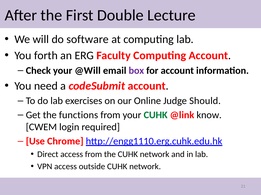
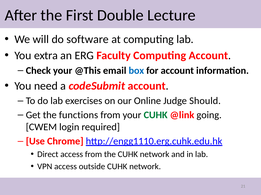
forth: forth -> extra (46, 56)
@Will: @Will -> @This (88, 71)
box colour: purple -> blue (136, 71)
know: know -> going (209, 115)
